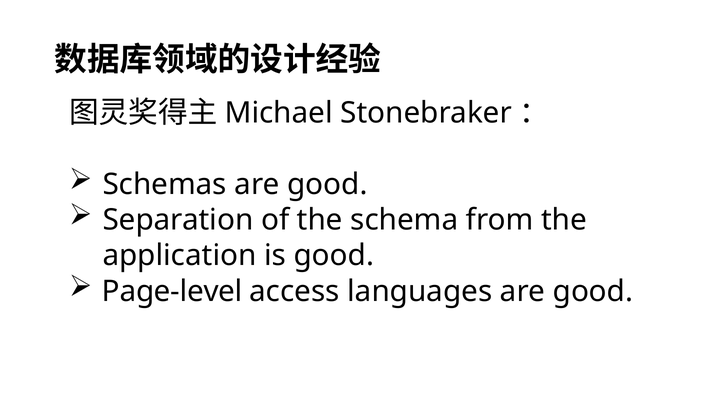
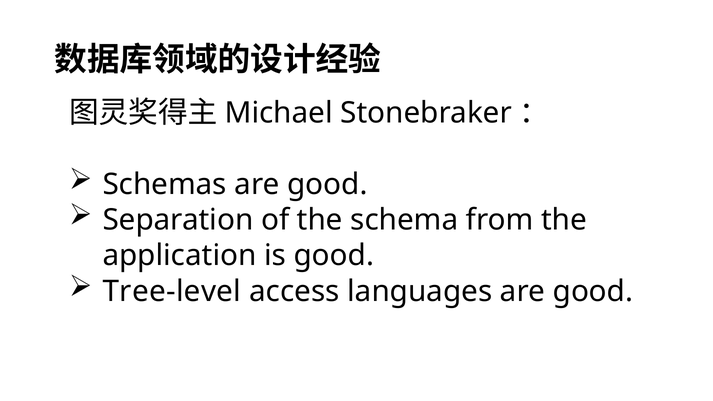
Page-level: Page-level -> Tree-level (172, 291)
